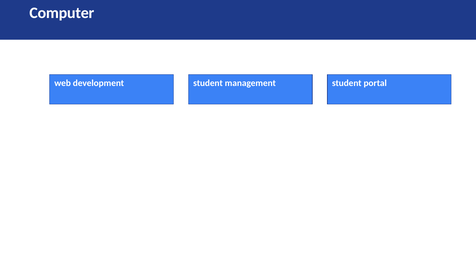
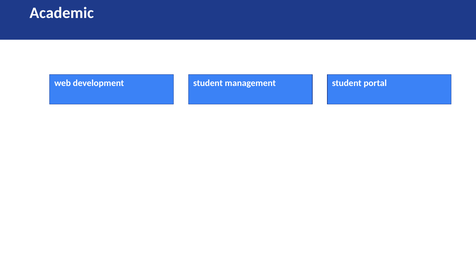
Computer: Computer -> Academic (62, 13)
